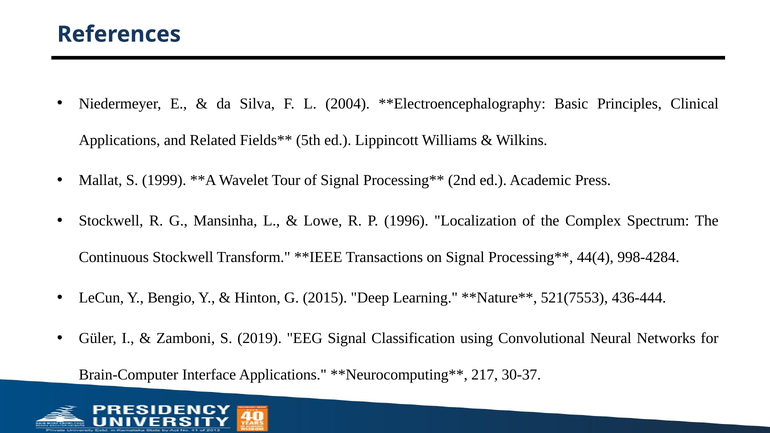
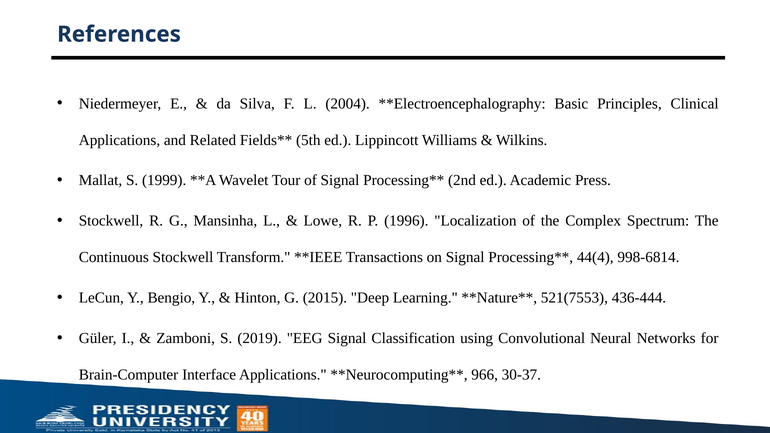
998-4284: 998-4284 -> 998-6814 (648, 257)
217: 217 -> 966 (485, 375)
